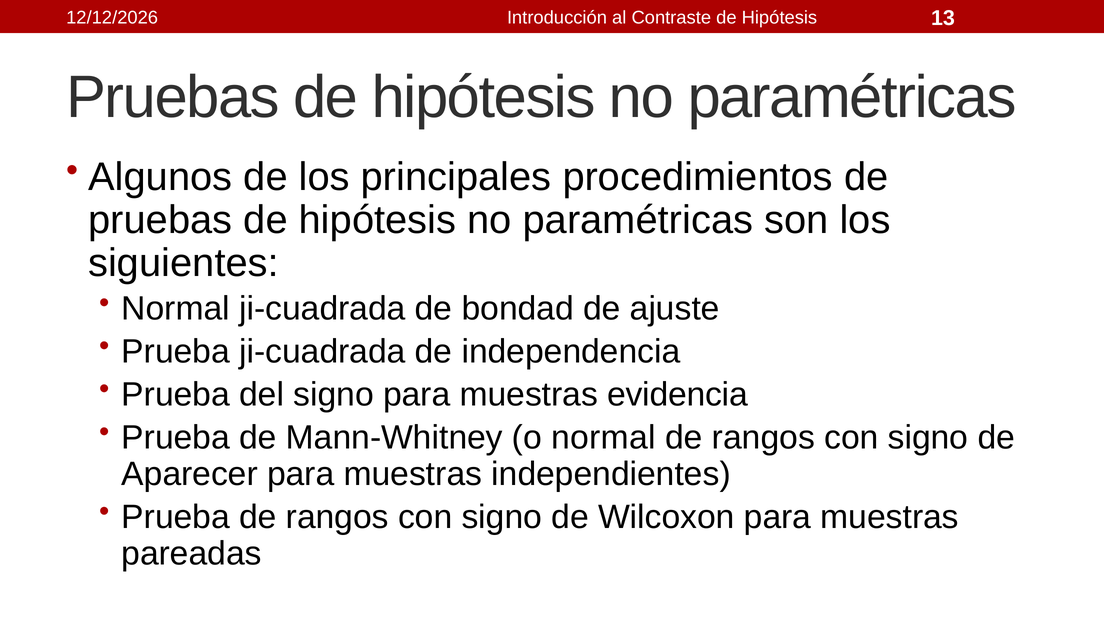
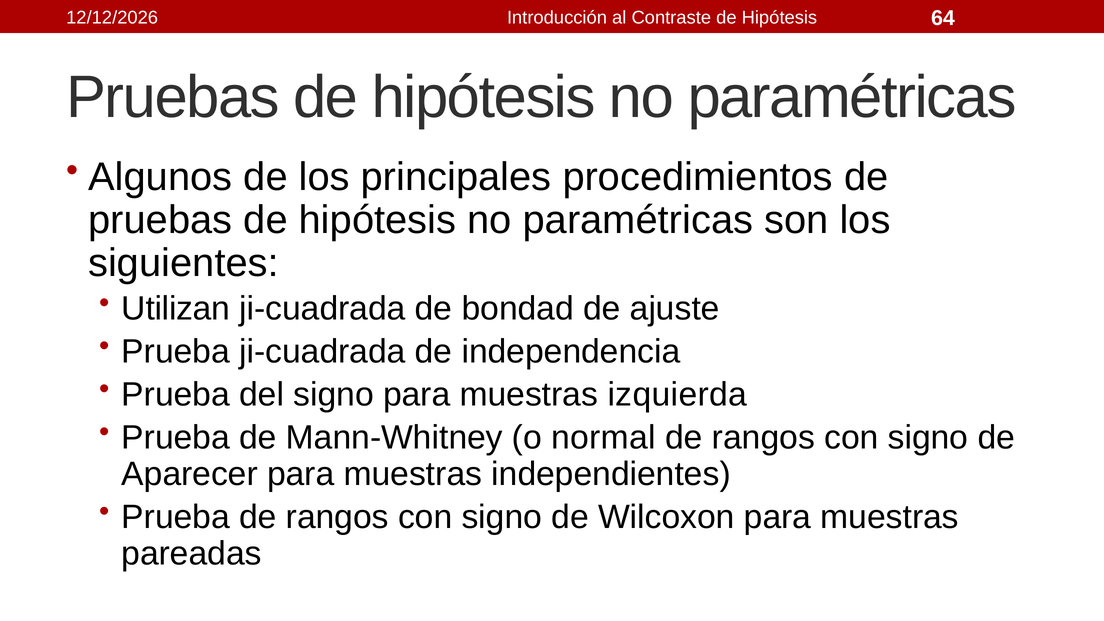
13: 13 -> 64 (943, 18)
Normal: Normal -> Utilizan (176, 309)
evidencia: evidencia -> izquierda (677, 395)
